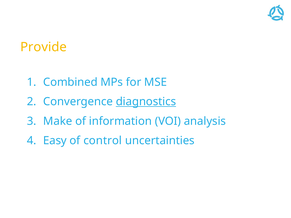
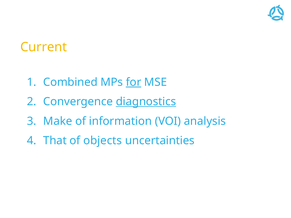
Provide: Provide -> Current (44, 47)
for underline: none -> present (134, 82)
Easy: Easy -> That (55, 141)
control: control -> objects (103, 141)
